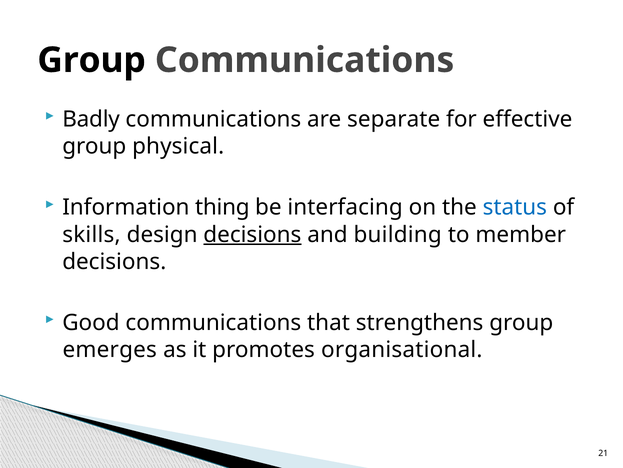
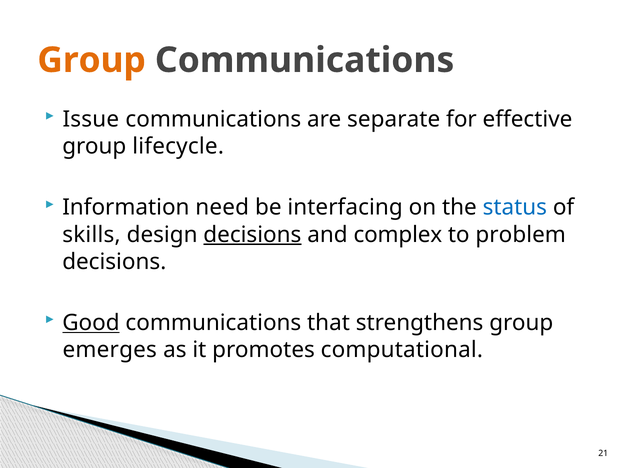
Group colour: black -> orange (92, 60)
Badly: Badly -> Issue (91, 119)
physical: physical -> lifecycle (178, 146)
thing: thing -> need (222, 207)
building: building -> complex (398, 234)
member: member -> problem (521, 234)
Good underline: none -> present (91, 322)
organisational: organisational -> computational (402, 349)
